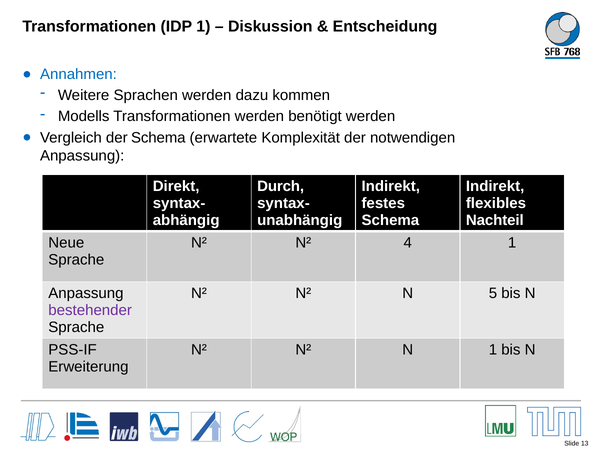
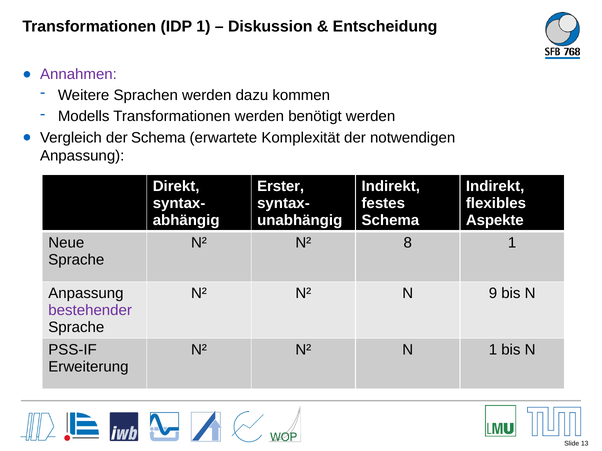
Annahmen colour: blue -> purple (78, 75)
Durch: Durch -> Erster (281, 187)
Nachteil: Nachteil -> Aspekte (495, 220)
4: 4 -> 8 (408, 243)
5: 5 -> 9 (493, 294)
